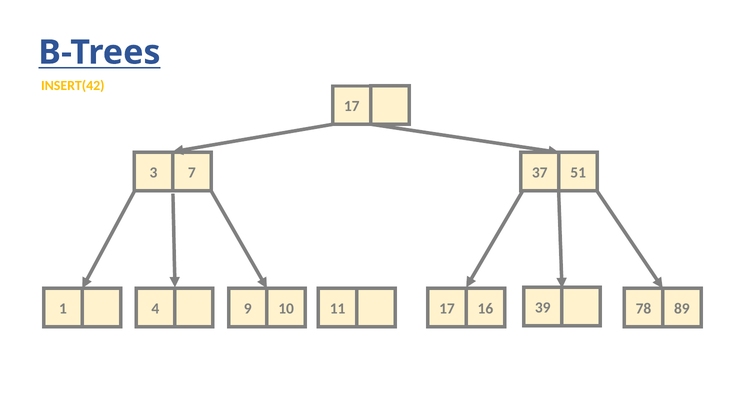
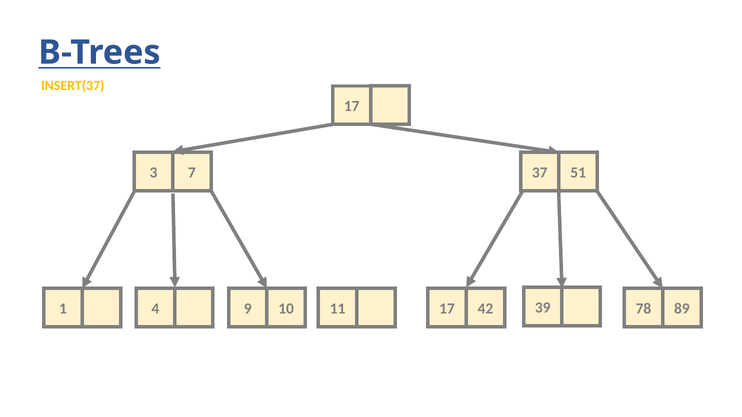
INSERT(42: INSERT(42 -> INSERT(37 (73, 86)
16: 16 -> 42 (485, 309)
